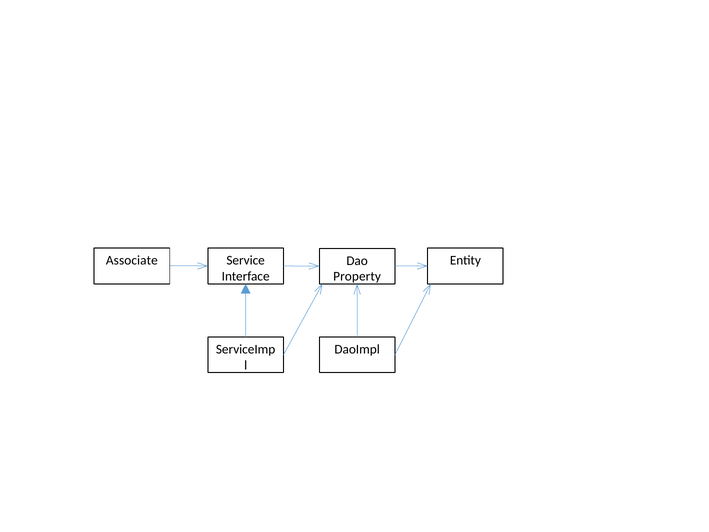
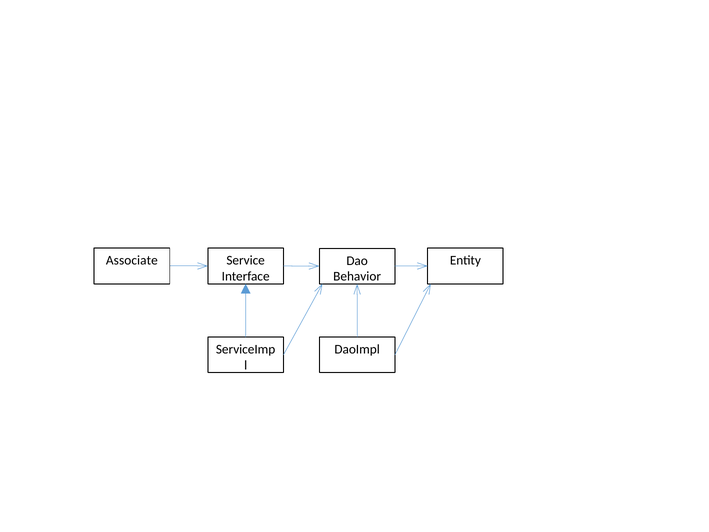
Property: Property -> Behavior (357, 276)
